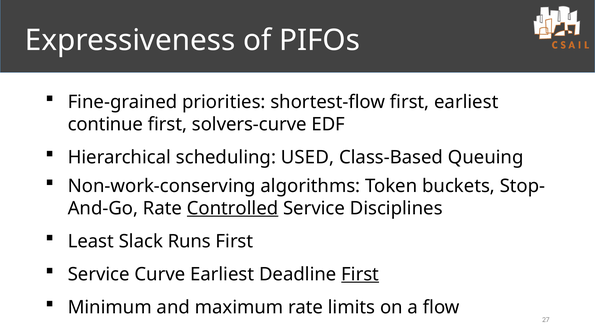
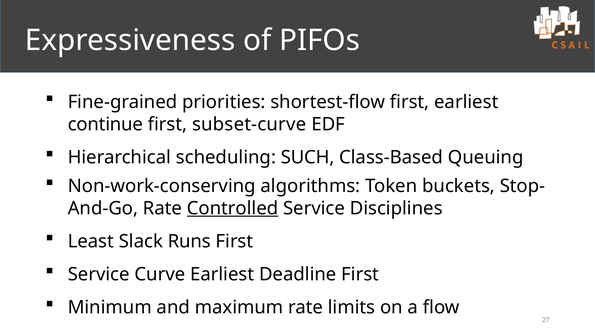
solvers-curve: solvers-curve -> subset-curve (249, 124)
USED: USED -> SUCH (308, 157)
First underline: present -> none (360, 274)
